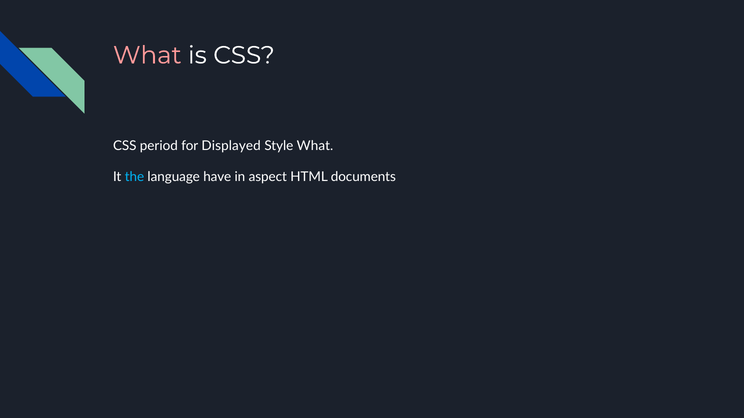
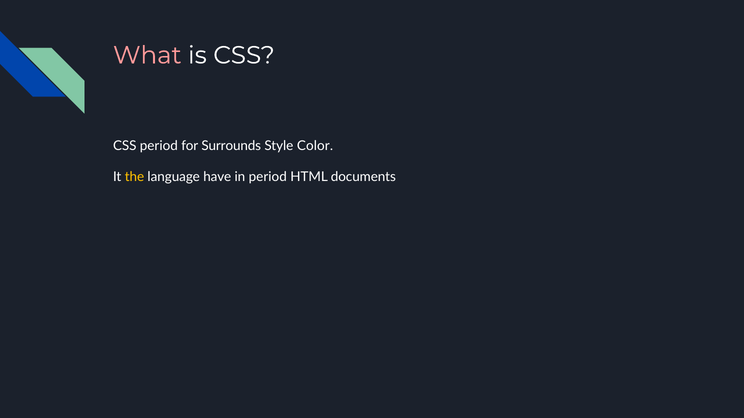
Displayed: Displayed -> Surrounds (231, 146)
Style What: What -> Color (315, 146)
the colour: light blue -> yellow (134, 177)
in aspect: aspect -> period (268, 177)
